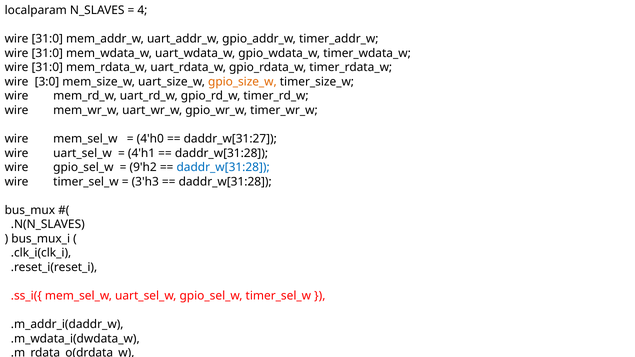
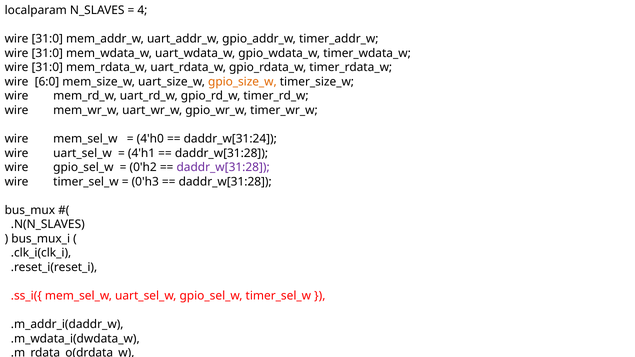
3:0: 3:0 -> 6:0 (47, 82)
daddr_w[31:27: daddr_w[31:27 -> daddr_w[31:24 (230, 139)
9'h2: 9'h2 -> 0'h2 (143, 167)
daddr_w[31:28 colour: blue -> purple (223, 167)
3'h3: 3'h3 -> 0'h3 (145, 182)
